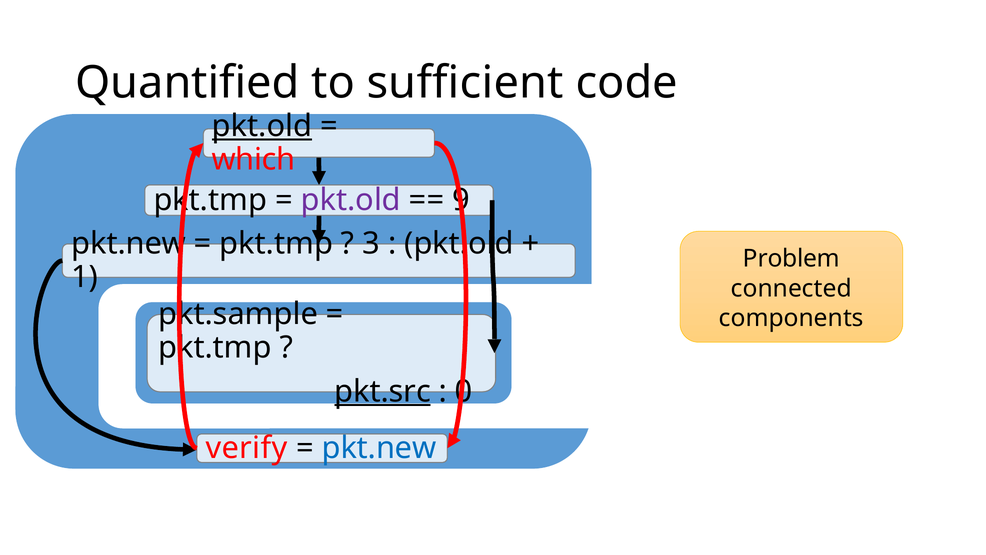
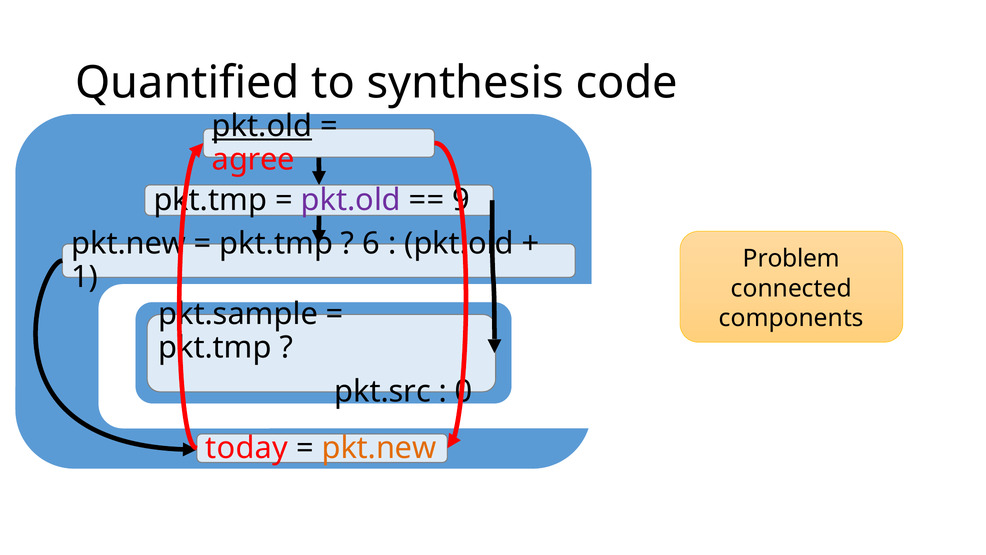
sufficient: sufficient -> synthesis (465, 83)
which: which -> agree (253, 159)
3: 3 -> 6 (371, 244)
pkt.src underline: present -> none (383, 391)
verify: verify -> today (247, 448)
pkt.new colour: blue -> orange (379, 448)
